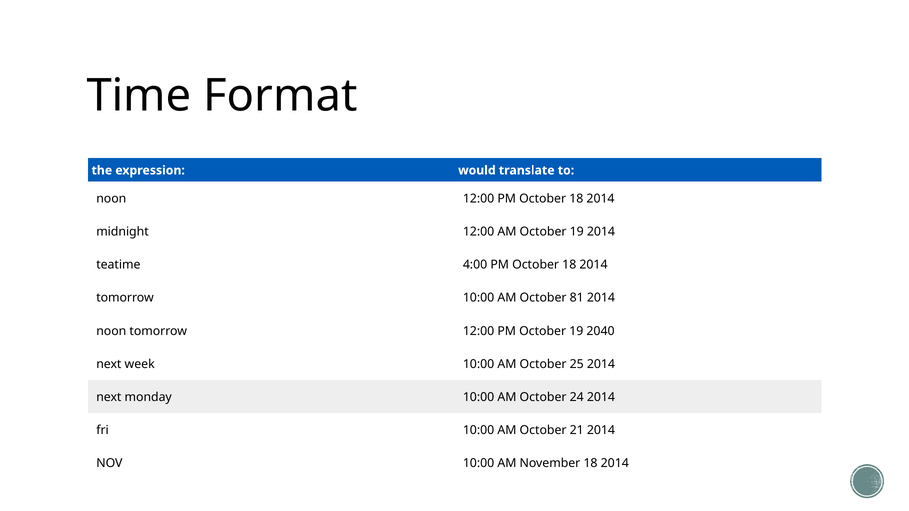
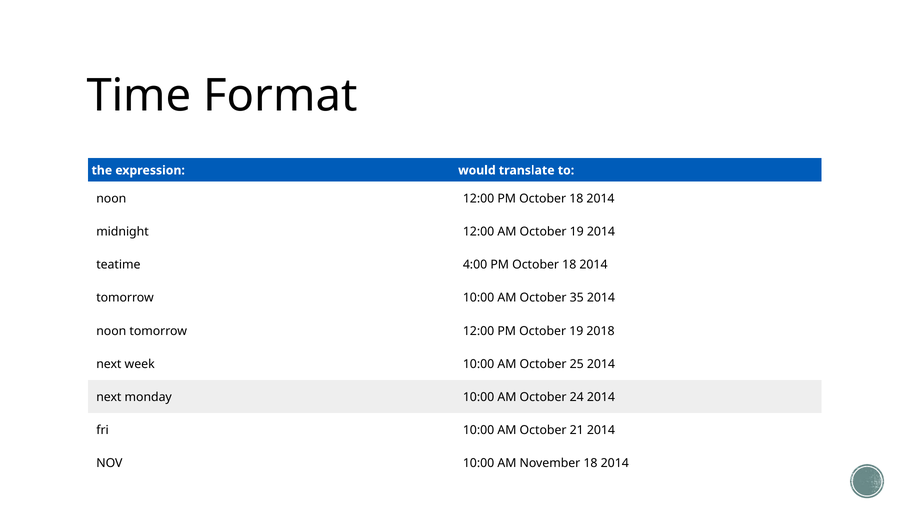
81: 81 -> 35 (577, 298)
2040: 2040 -> 2018 (601, 331)
